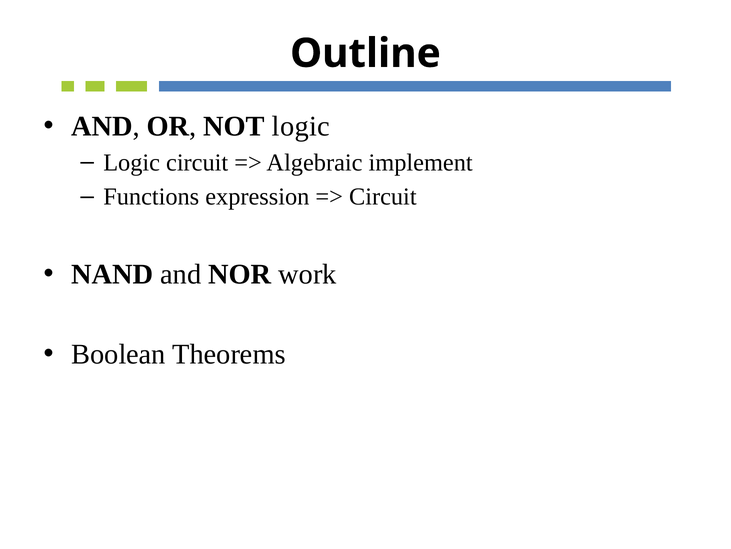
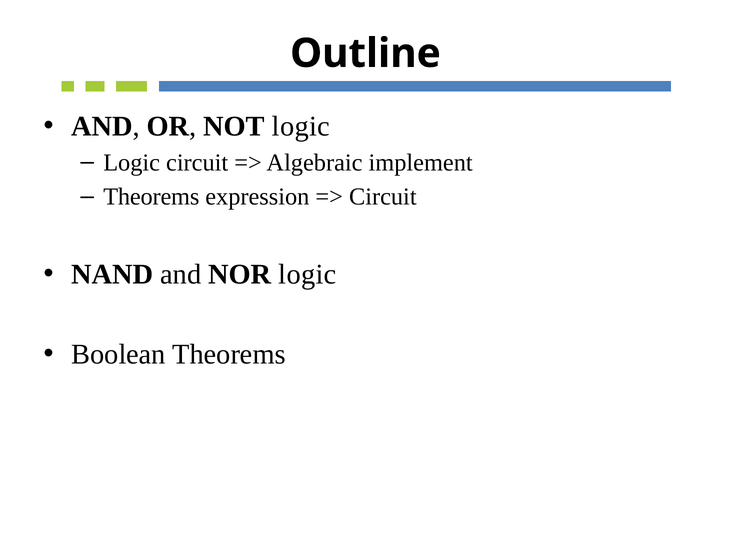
Functions: Functions -> Theorems (151, 197)
NOR work: work -> logic (307, 274)
